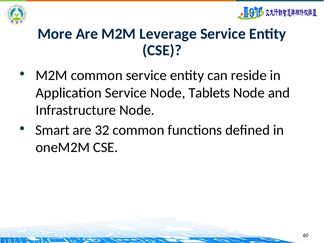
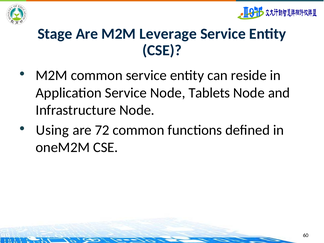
More: More -> Stage (55, 34)
Smart: Smart -> Using (52, 130)
32: 32 -> 72 (102, 130)
